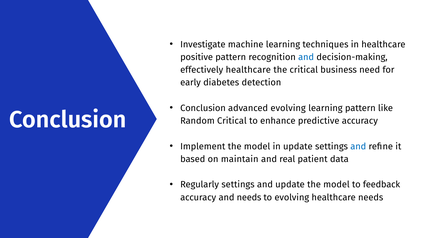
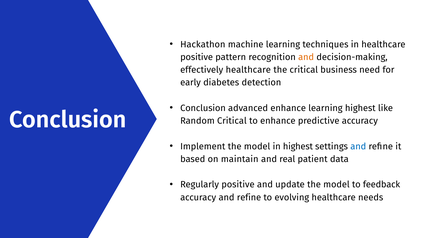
Investigate: Investigate -> Hackathon (203, 44)
and colour: blue -> orange (306, 57)
advanced evolving: evolving -> enhance (288, 108)
learning pattern: pattern -> highest (360, 108)
in update: update -> highest (298, 146)
Regularly settings: settings -> positive (238, 185)
accuracy and needs: needs -> refine (249, 197)
